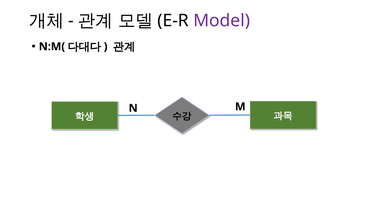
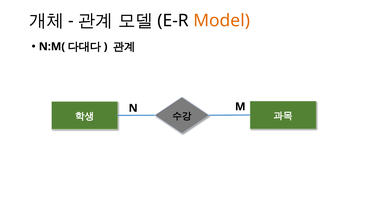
Model colour: purple -> orange (222, 21)
